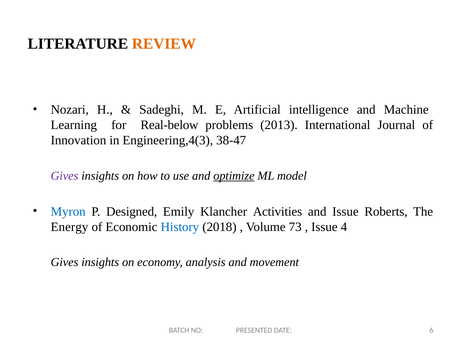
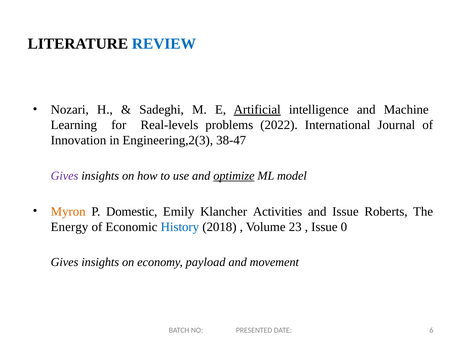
REVIEW colour: orange -> blue (164, 44)
Artificial underline: none -> present (257, 110)
Real-below: Real-below -> Real-levels (169, 125)
2013: 2013 -> 2022 (279, 125)
Engineering,4(3: Engineering,4(3 -> Engineering,2(3 (168, 140)
Myron colour: blue -> orange (68, 211)
Designed: Designed -> Domestic (132, 211)
73: 73 -> 23 (295, 227)
4: 4 -> 0 (344, 227)
analysis: analysis -> payload (206, 262)
